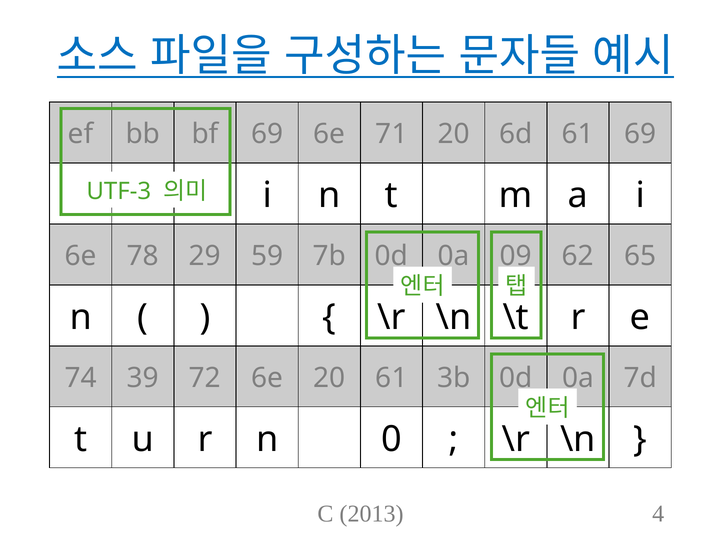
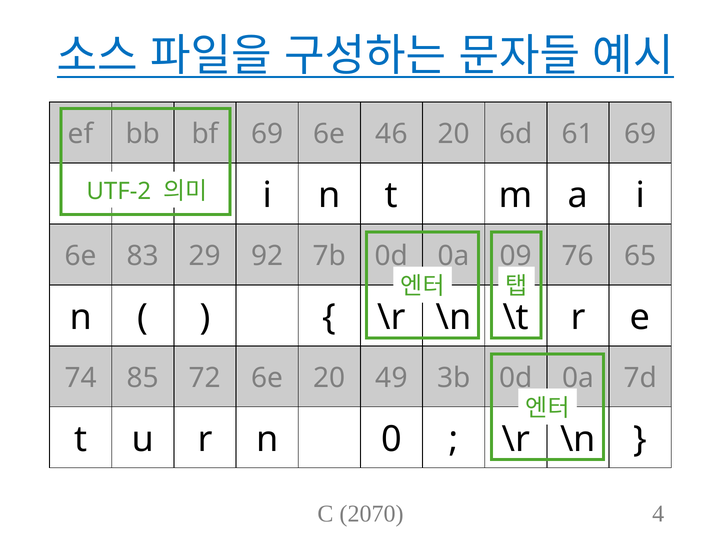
71: 71 -> 46 (392, 134)
UTF-3: UTF-3 -> UTF-2 (119, 191)
78: 78 -> 83 (143, 256)
59: 59 -> 92 (267, 256)
62: 62 -> 76 (578, 256)
39: 39 -> 85 (143, 378)
20 61: 61 -> 49 (392, 378)
2013: 2013 -> 2070 (372, 514)
